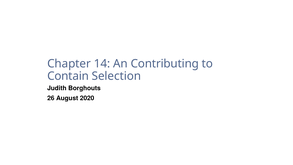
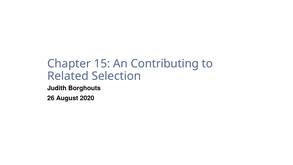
14: 14 -> 15 (102, 64)
Contain: Contain -> Related (68, 76)
